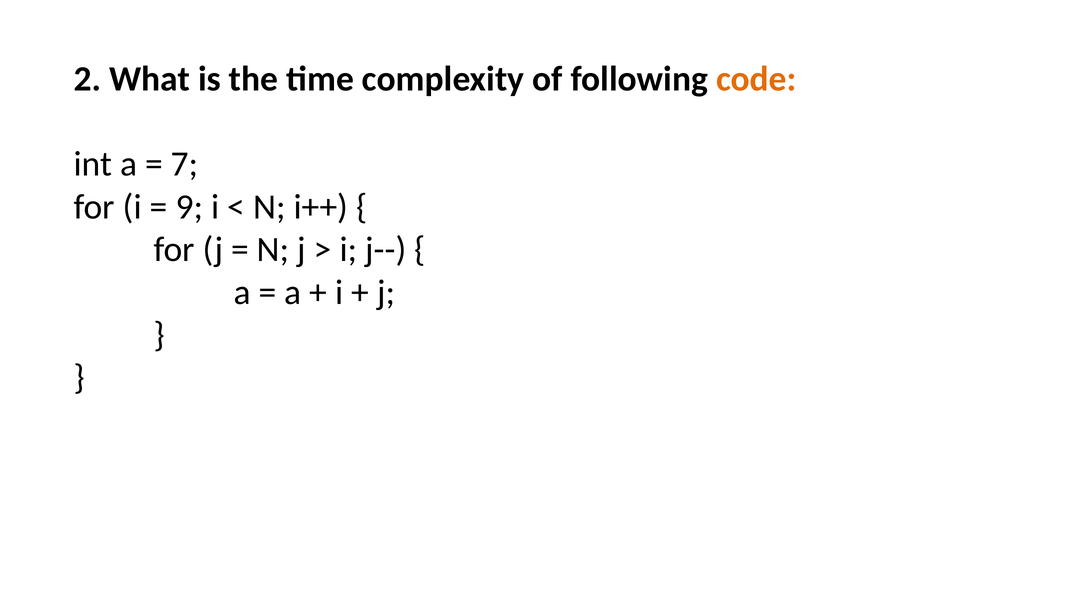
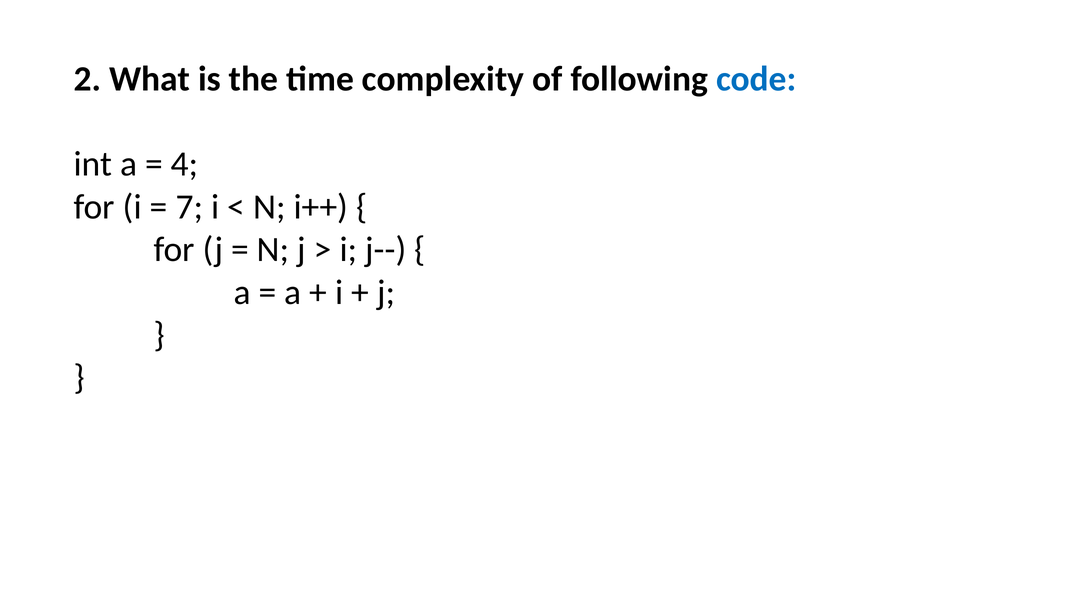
code colour: orange -> blue (756, 79)
7: 7 -> 4 (185, 164)
9: 9 -> 7 (189, 207)
